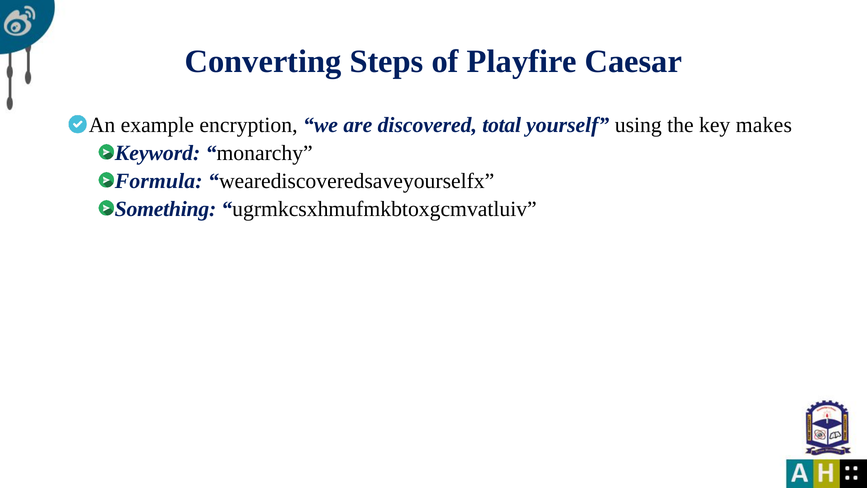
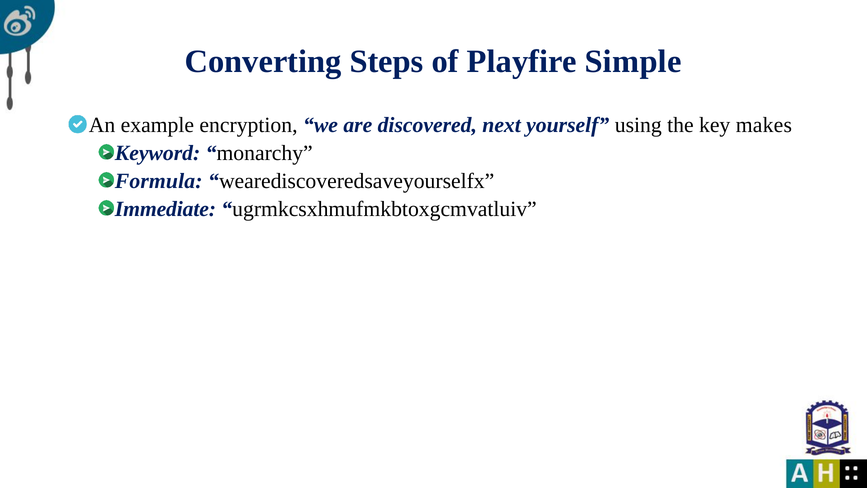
Caesar: Caesar -> Simple (633, 61)
total: total -> next (502, 125)
Something: Something -> Immediate (165, 209)
